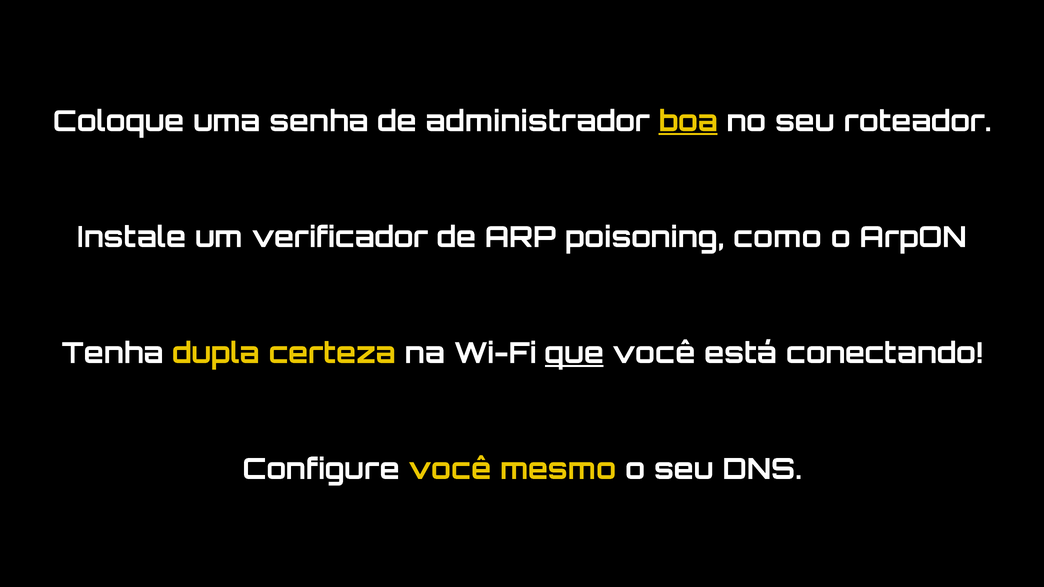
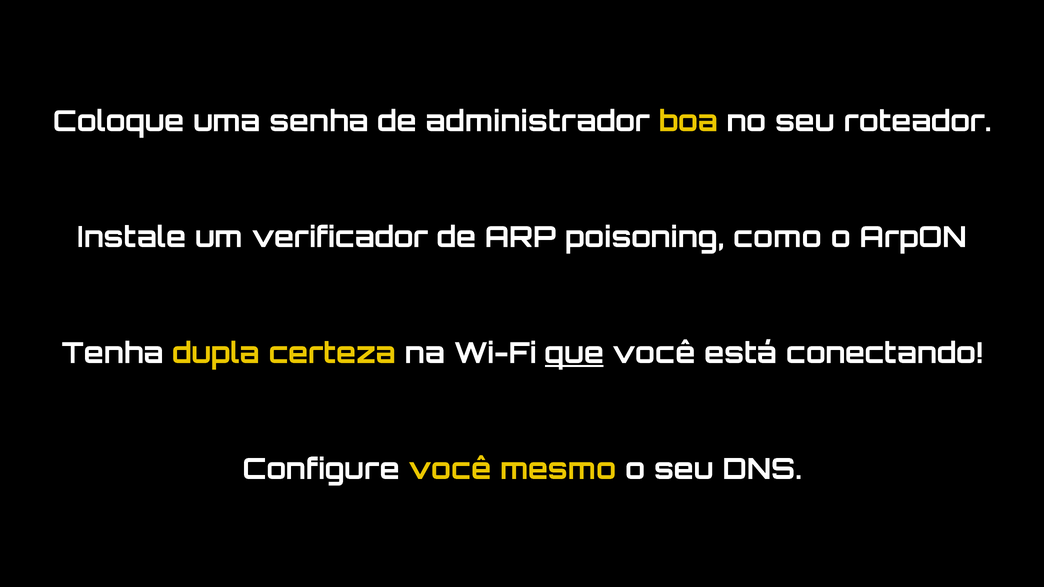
boa underline: present -> none (688, 122)
